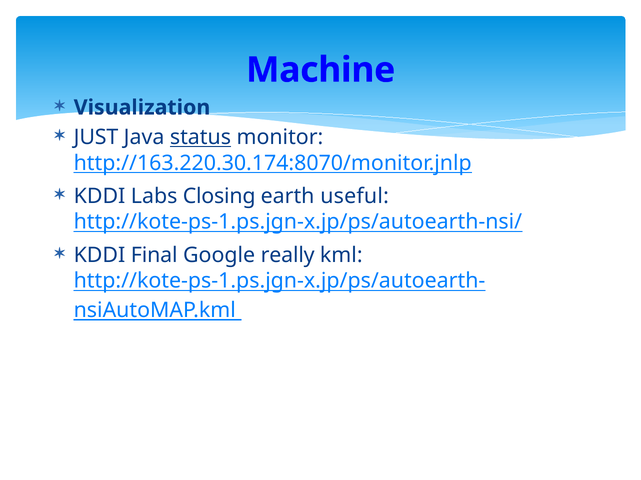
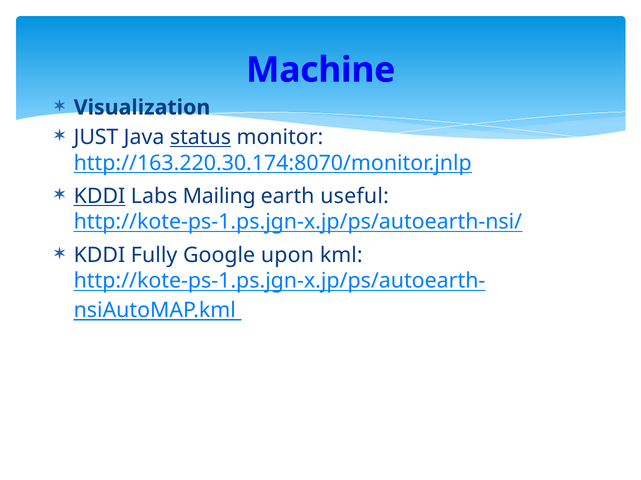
KDDI underline: none -> present (100, 197)
Closing: Closing -> Mailing (219, 197)
Final: Final -> Fully (154, 256)
really: really -> upon (287, 256)
